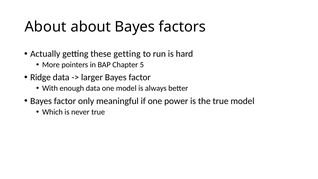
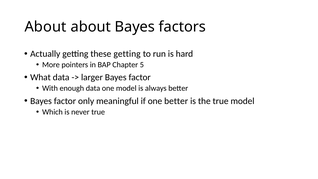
Ridge: Ridge -> What (40, 77)
one power: power -> better (176, 101)
